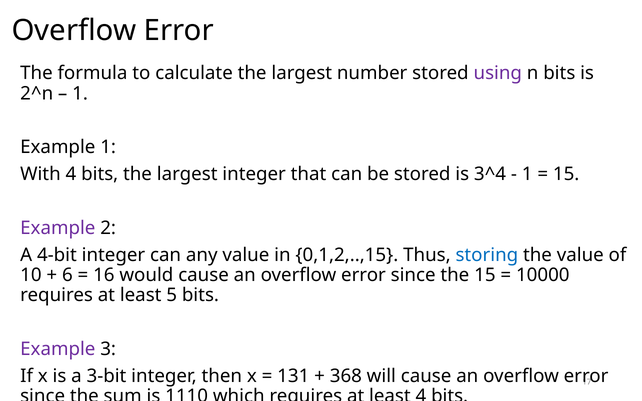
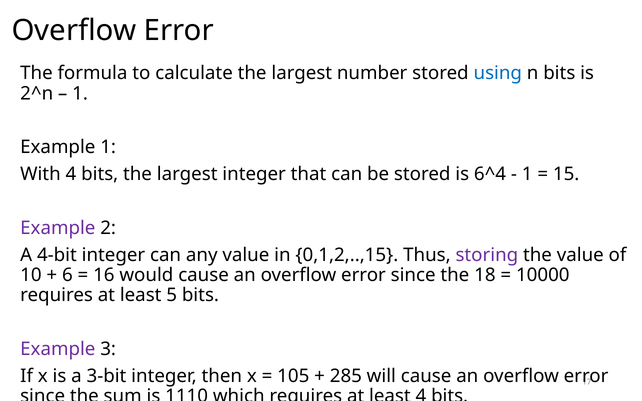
using colour: purple -> blue (498, 73)
3^4: 3^4 -> 6^4 (490, 174)
storing colour: blue -> purple (487, 255)
the 15: 15 -> 18 (485, 275)
131: 131 -> 105 (293, 376)
368: 368 -> 285 (346, 376)
